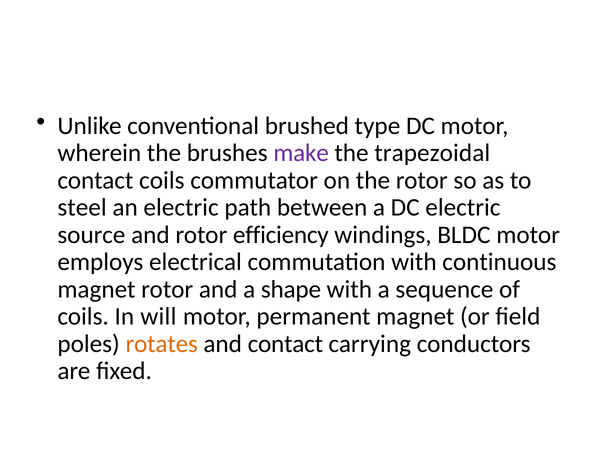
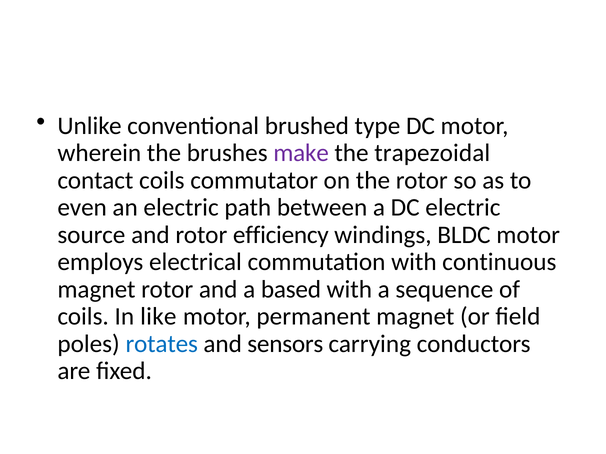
steel: steel -> even (82, 208)
shape: shape -> based (291, 290)
will: will -> like (158, 317)
rotates colour: orange -> blue (162, 344)
and contact: contact -> sensors (285, 344)
